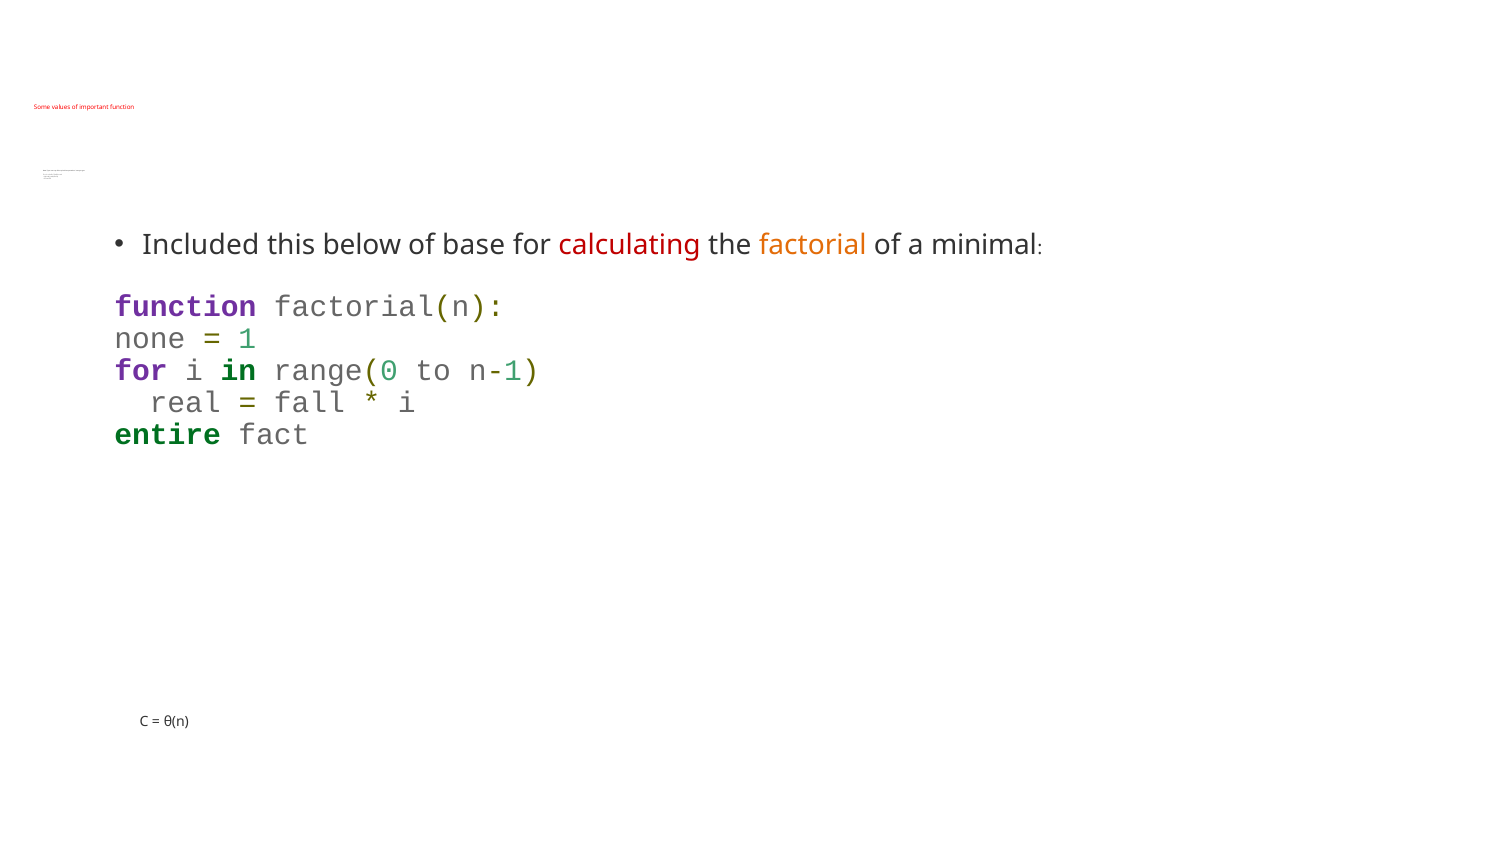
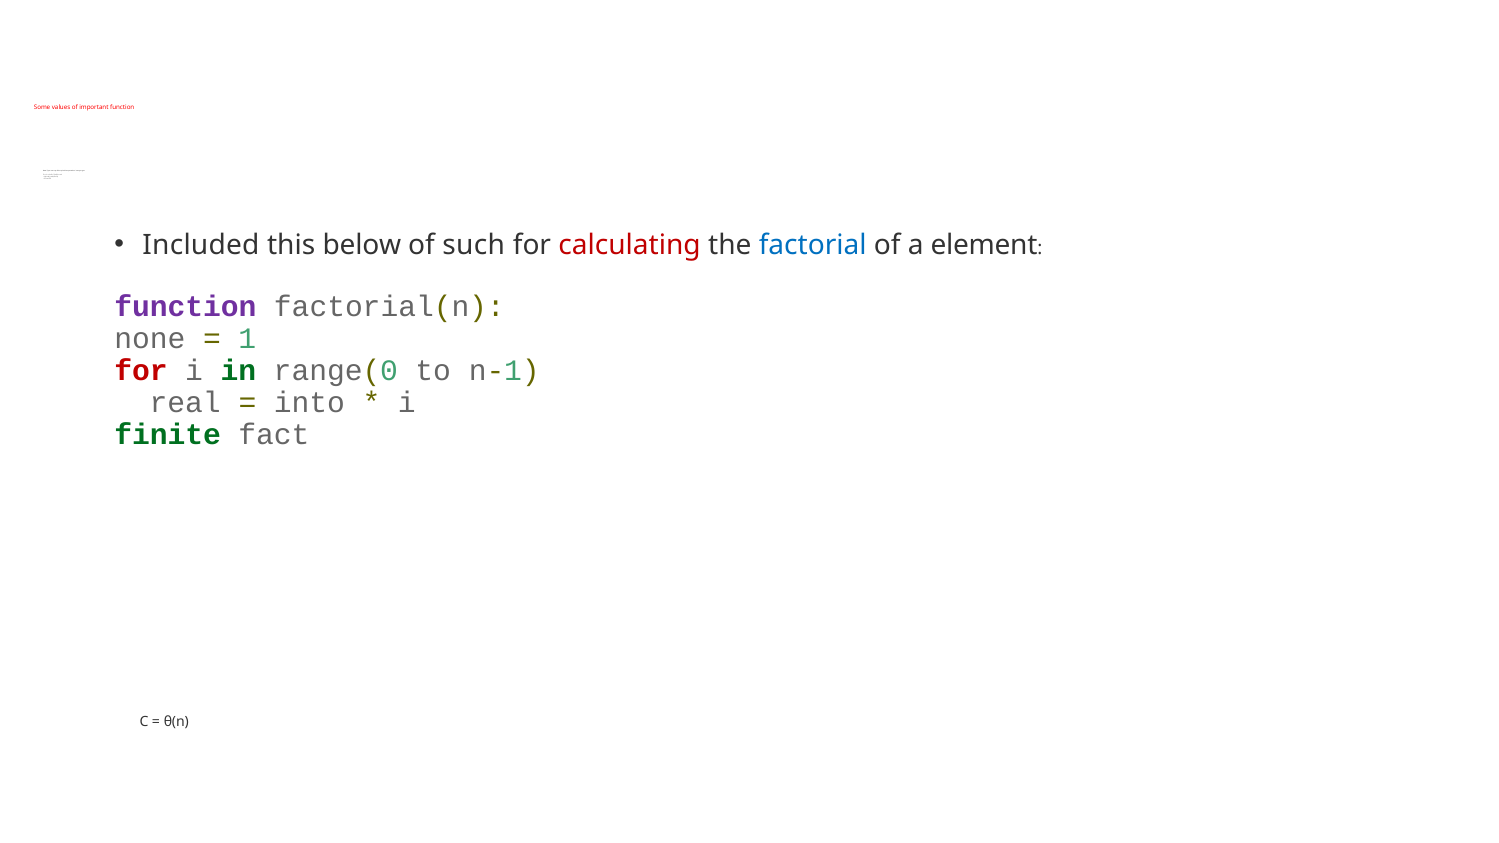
base: base -> such (474, 245)
factorial colour: orange -> blue (813, 245)
minimal: minimal -> element (984, 245)
for colour: purple -> red (141, 371)
fall: fall -> into (309, 403)
entire: entire -> finite (168, 435)
